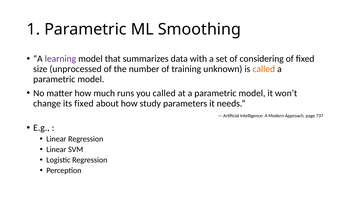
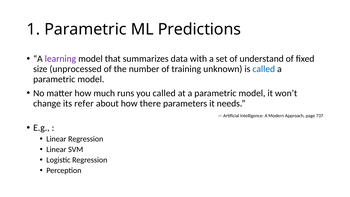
Smoothing: Smoothing -> Predictions (199, 29)
considering: considering -> understand (262, 59)
called colour: orange -> blue (264, 69)
its fixed: fixed -> refer (84, 103)
study: study -> there (150, 103)
